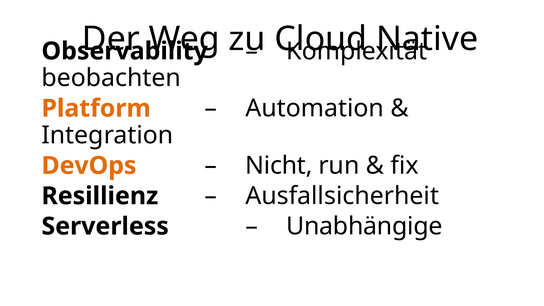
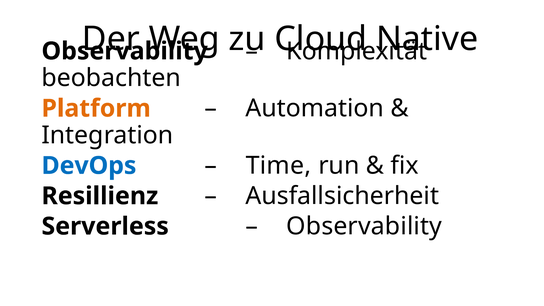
DevOps colour: orange -> blue (89, 166)
Nicht: Nicht -> Time (279, 166)
Unabhängige: Unabhängige -> Observability (364, 226)
